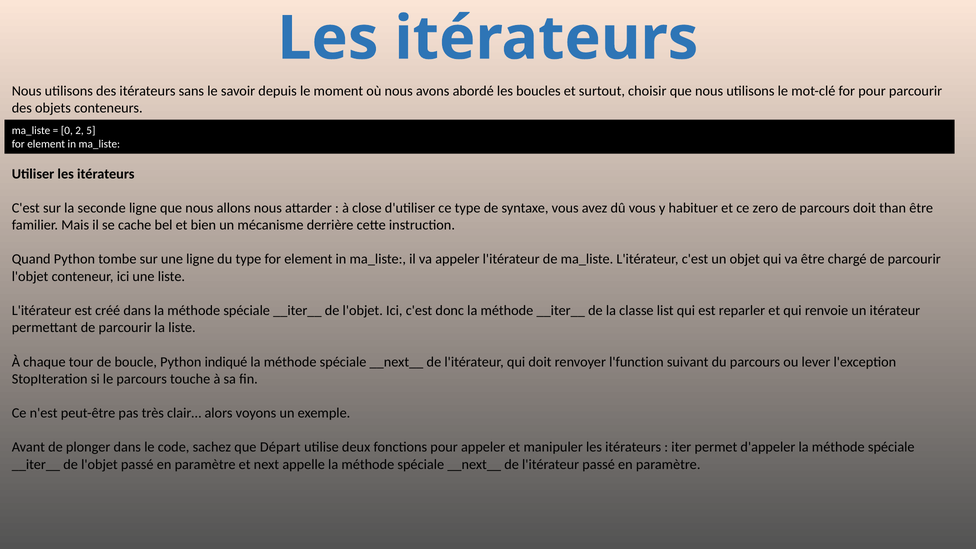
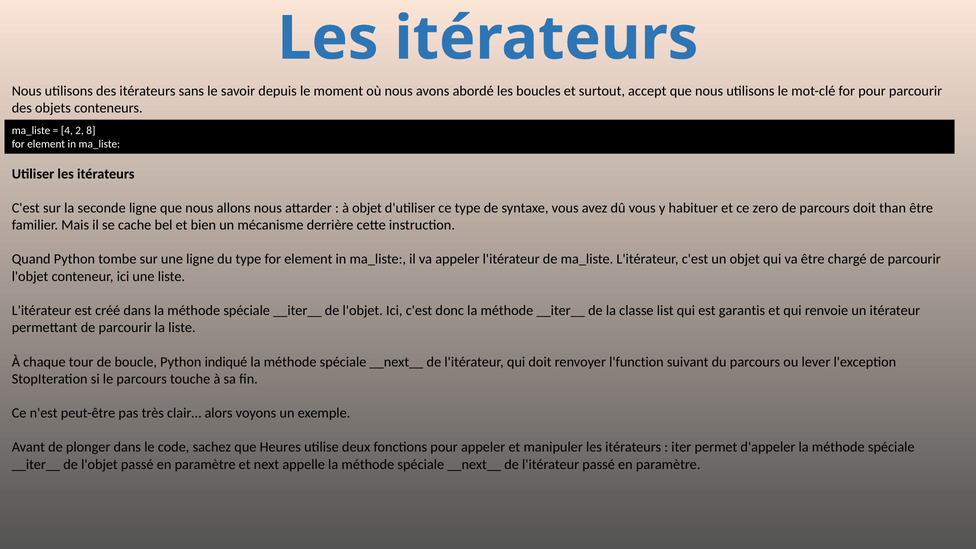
choisir: choisir -> accept (647, 91)
0: 0 -> 4 (67, 131)
5: 5 -> 8 (91, 131)
à close: close -> objet (367, 208)
reparler: reparler -> garantis (742, 311)
Départ: Départ -> Heures (280, 447)
